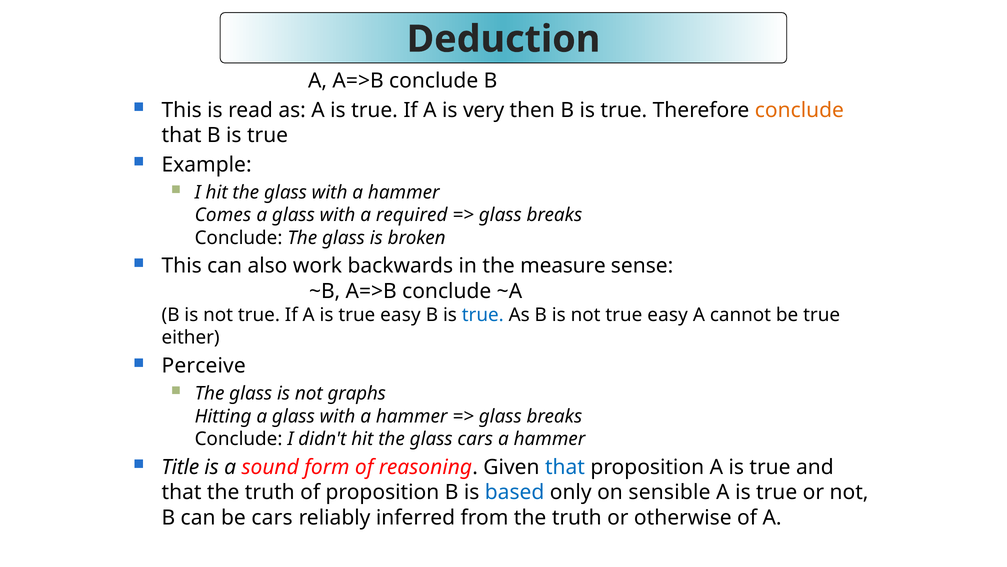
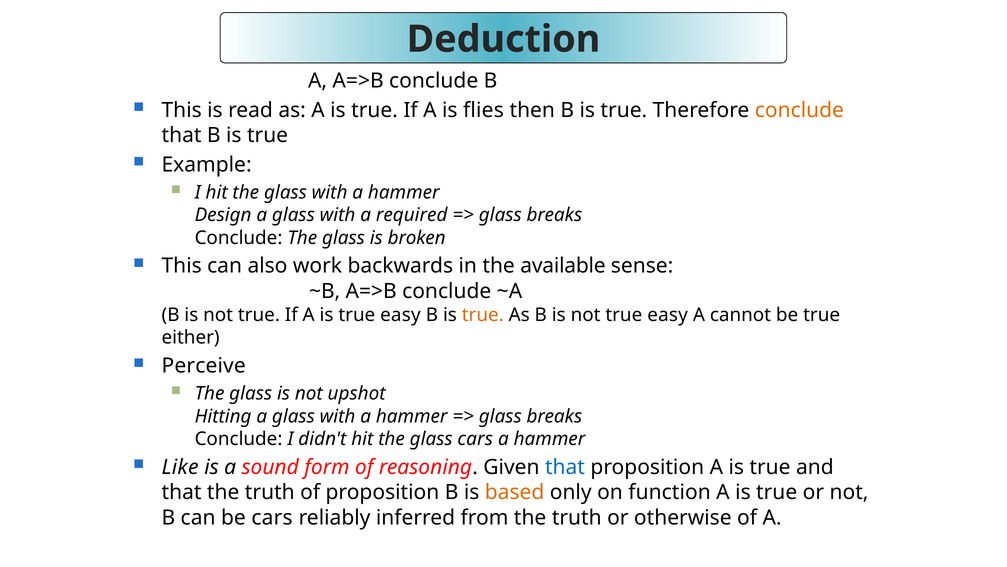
very: very -> flies (483, 110)
Comes: Comes -> Design (223, 215)
measure: measure -> available (563, 266)
true colour: blue -> orange (483, 315)
graphs: graphs -> upshot (357, 393)
Title: Title -> Like (180, 467)
based colour: blue -> orange (515, 492)
sensible: sensible -> function (670, 492)
